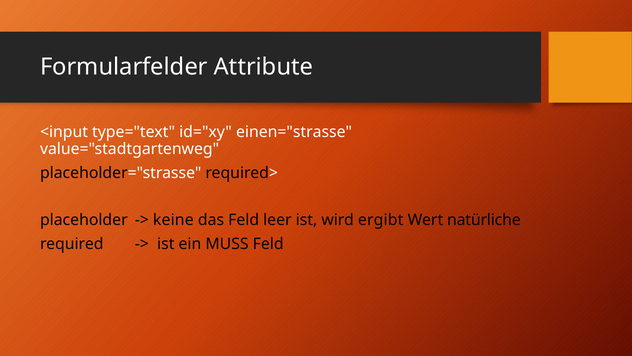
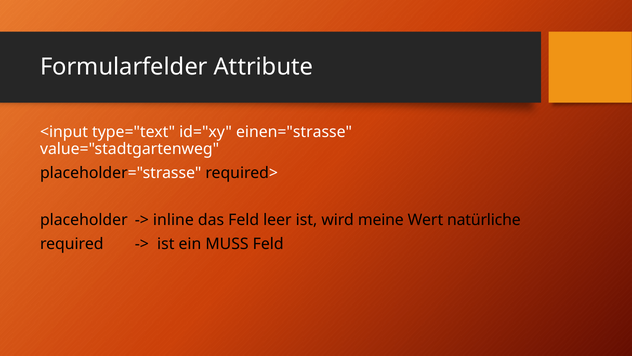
keine: keine -> inline (173, 220)
ergibt: ergibt -> meine (381, 220)
